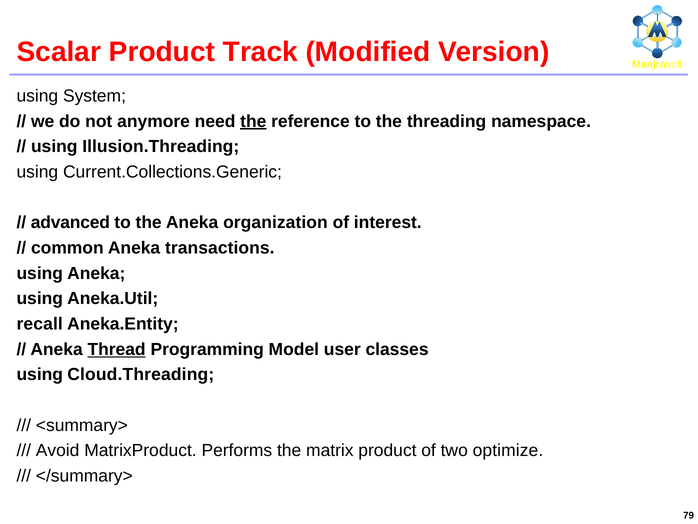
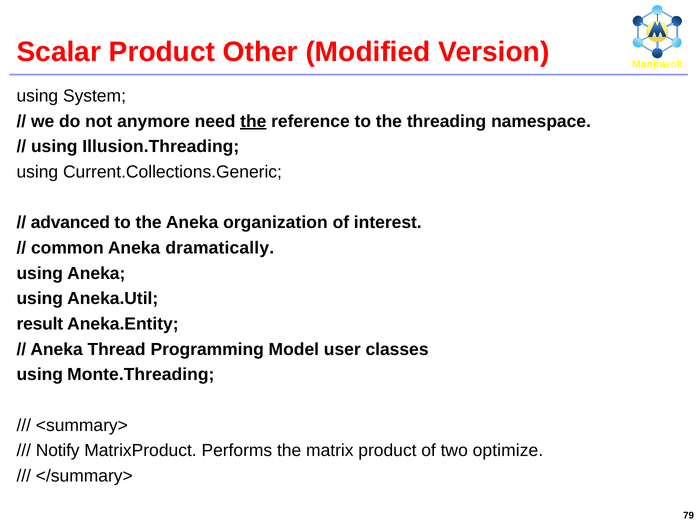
Track: Track -> Other (260, 52)
transactions: transactions -> dramatically (220, 248)
recall: recall -> result (40, 324)
Thread underline: present -> none (117, 349)
Cloud.Threading: Cloud.Threading -> Monte.Threading (141, 374)
Avoid: Avoid -> Notify (58, 450)
